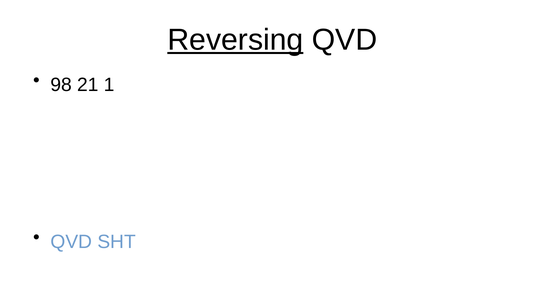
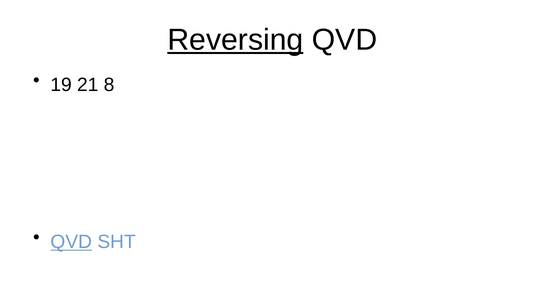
98: 98 -> 19 (61, 85)
1: 1 -> 8 (109, 85)
QVD underline: none -> present (71, 241)
